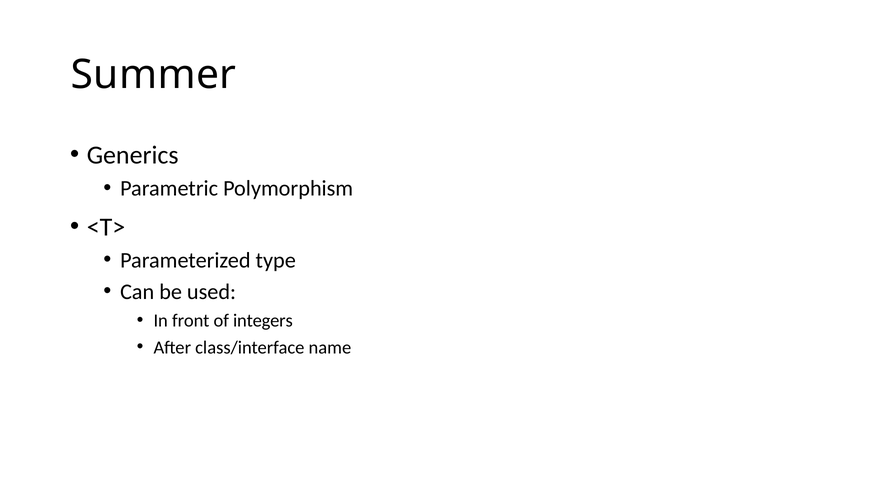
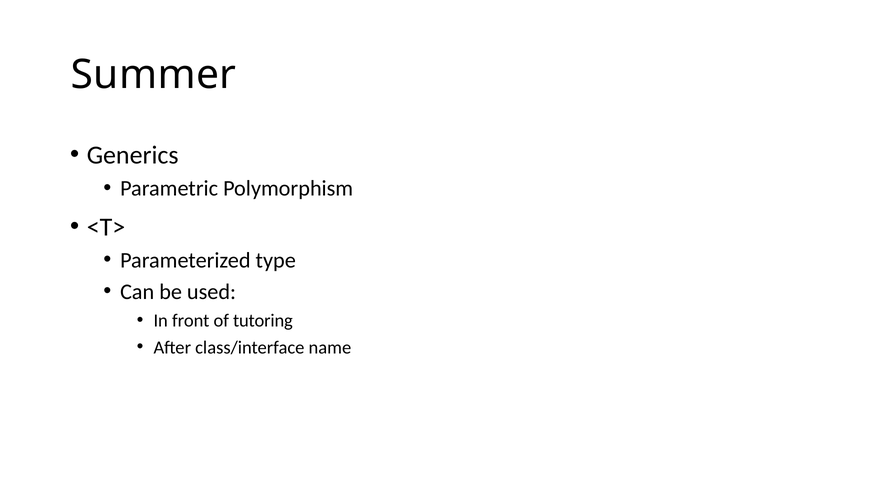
integers: integers -> tutoring (263, 320)
